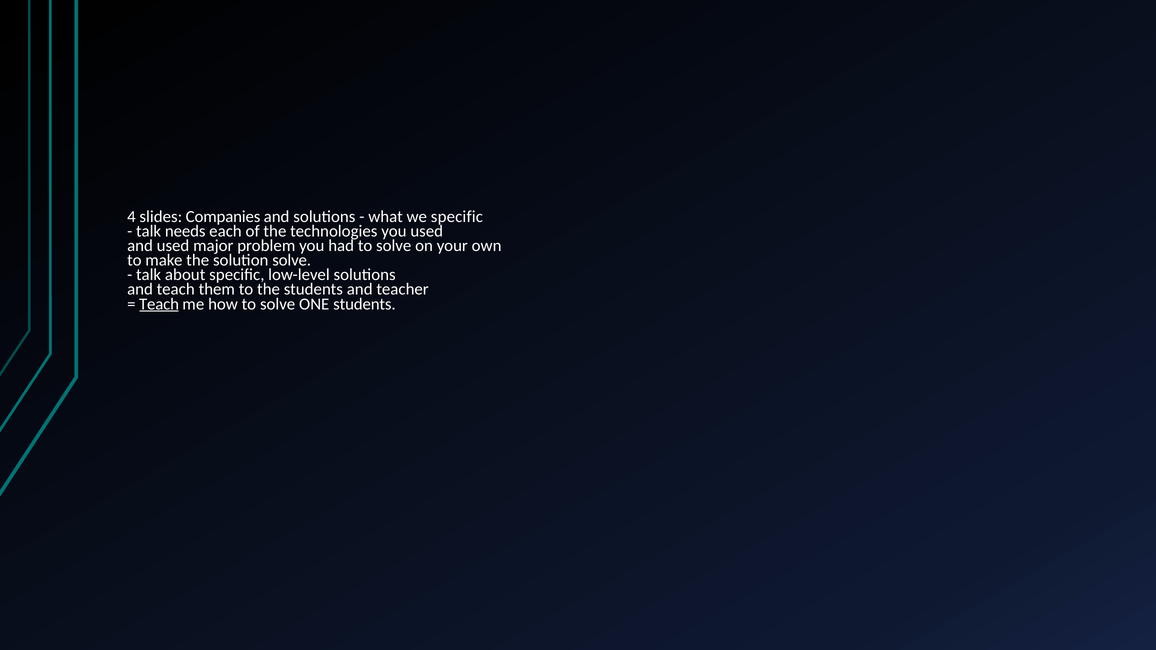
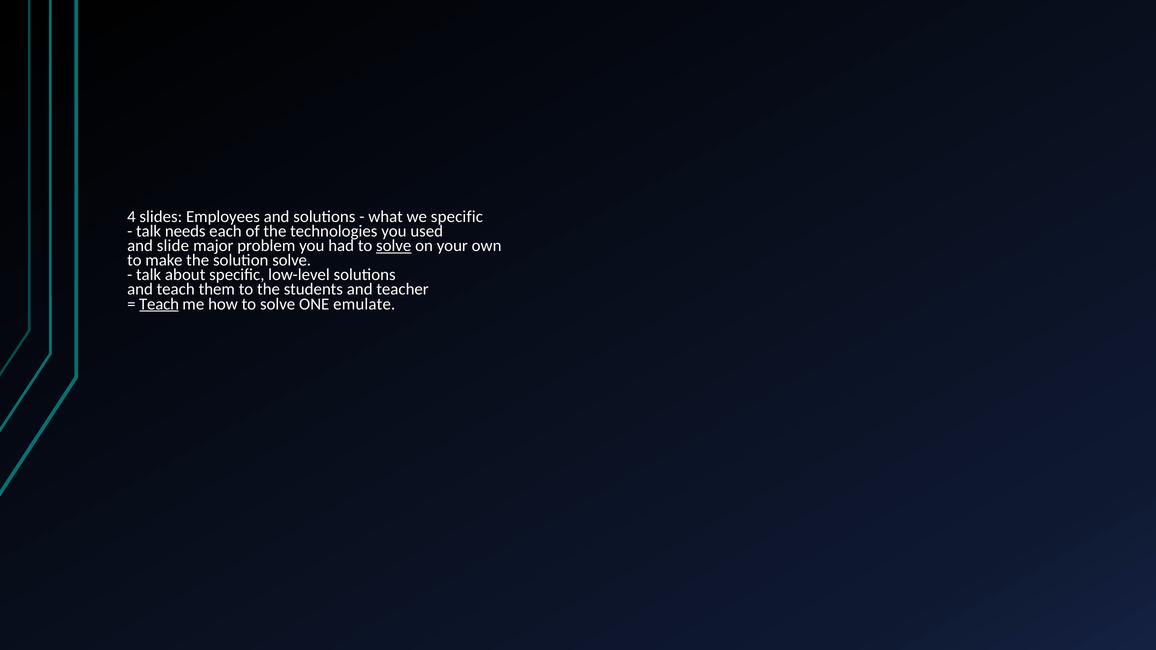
Companies: Companies -> Employees (223, 217)
and used: used -> slide (173, 246)
solve underline: none -> present (394, 246)
ONE students: students -> emulate (364, 304)
